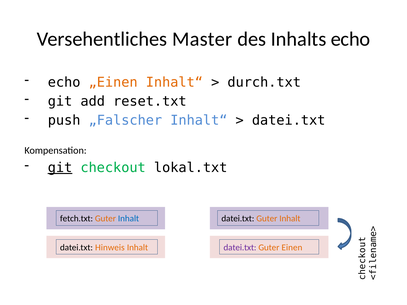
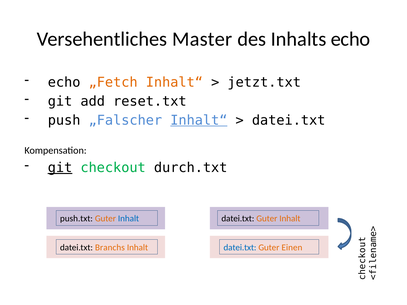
„Einen: „Einen -> „Fetch (113, 82)
durch.txt: durch.txt -> jetzt.txt (264, 82)
Inhalt“ underline: none -> present (199, 120)
lokal.txt: lokal.txt -> durch.txt (191, 168)
fetch.txt: fetch.txt -> push.txt (76, 219)
Hinweis: Hinweis -> Branchs (110, 248)
datei.txt colour: purple -> blue (240, 248)
